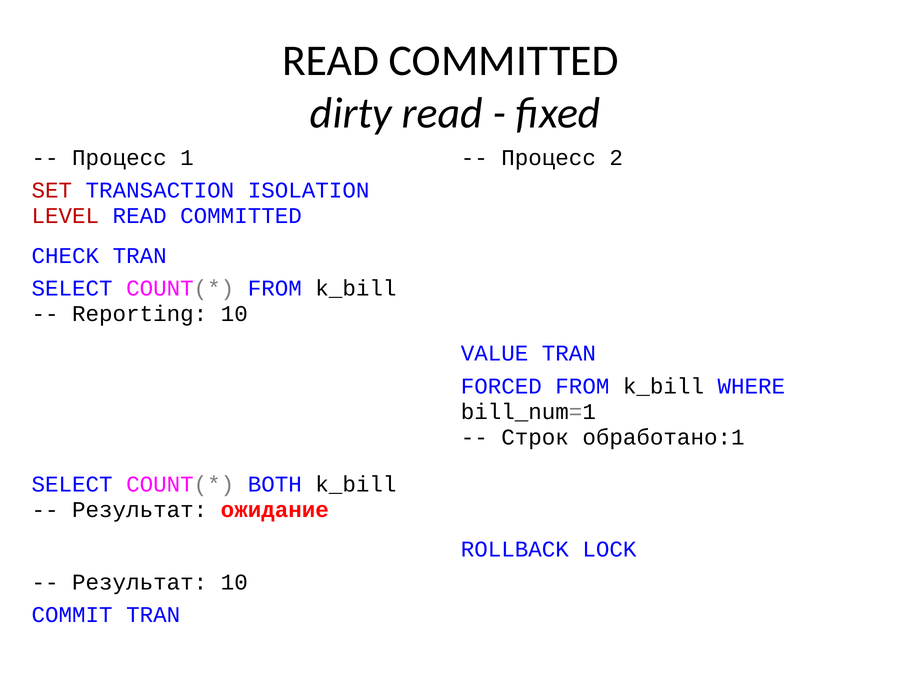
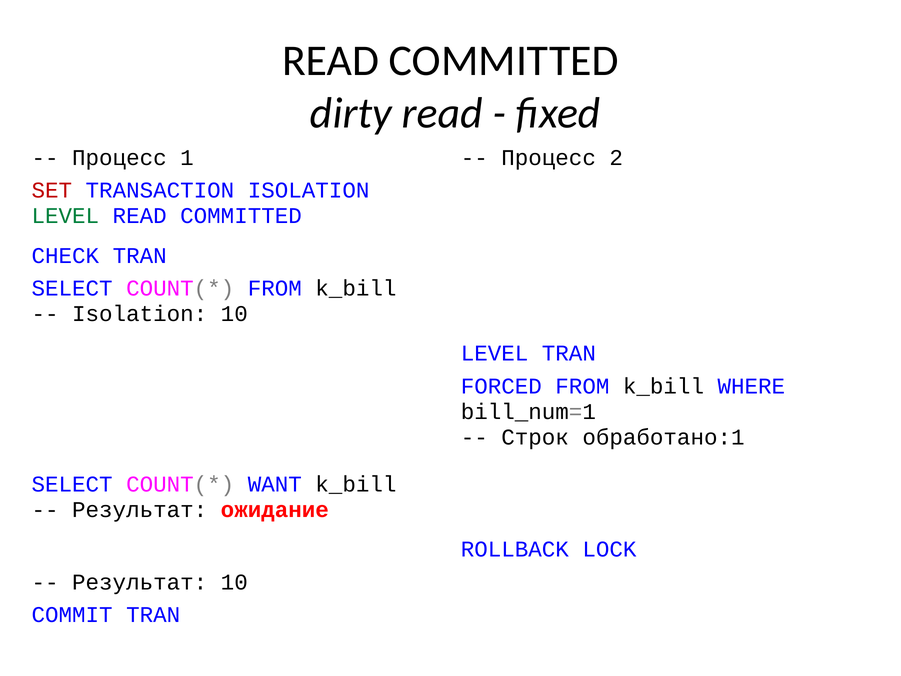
LEVEL colour: red -> green (65, 216)
Reporting: Reporting -> Isolation (140, 314)
VALUE: VALUE -> LEVEL (495, 353)
BOTH: BOTH -> WANT (275, 484)
